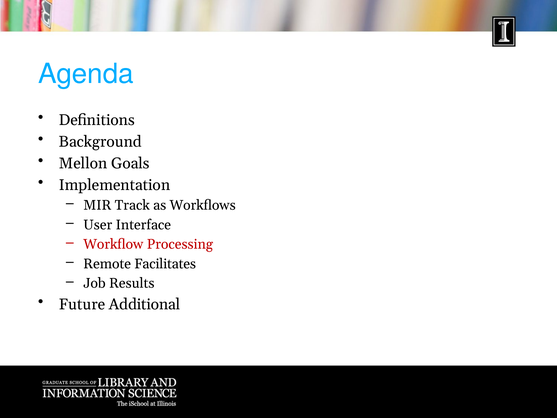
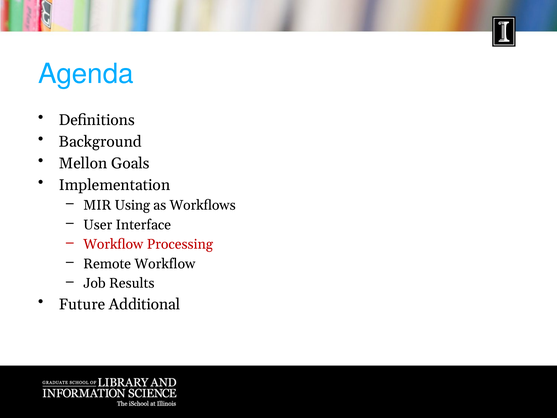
Track: Track -> Using (132, 205)
Remote Facilitates: Facilitates -> Workflow (165, 264)
